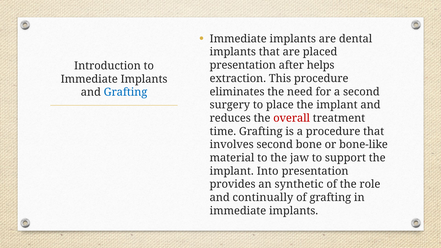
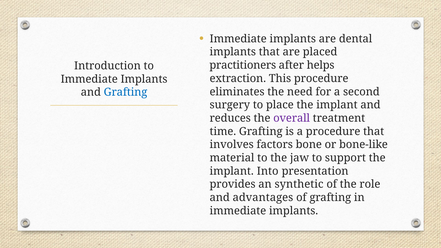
presentation: presentation -> practitioners (243, 65)
overall colour: red -> purple (292, 118)
involves second: second -> factors (275, 145)
continually: continually -> advantages (263, 198)
